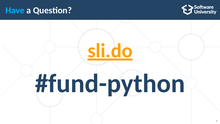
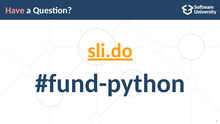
Have colour: light blue -> pink (15, 10)
